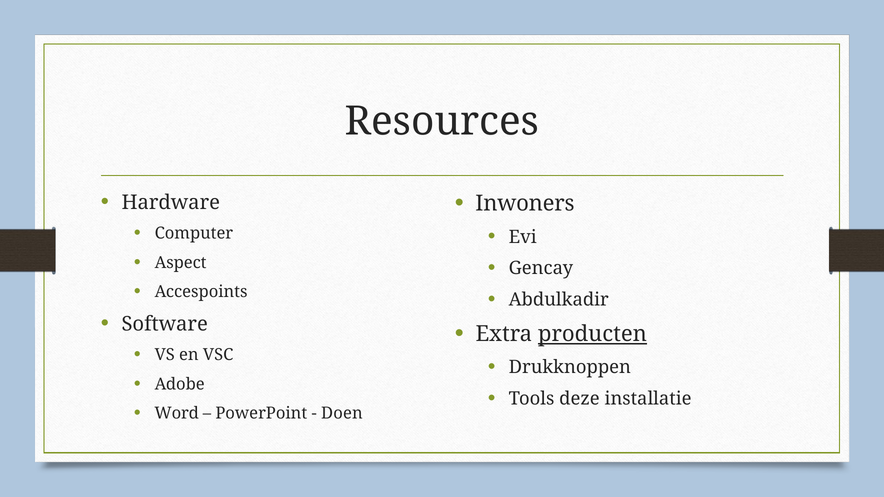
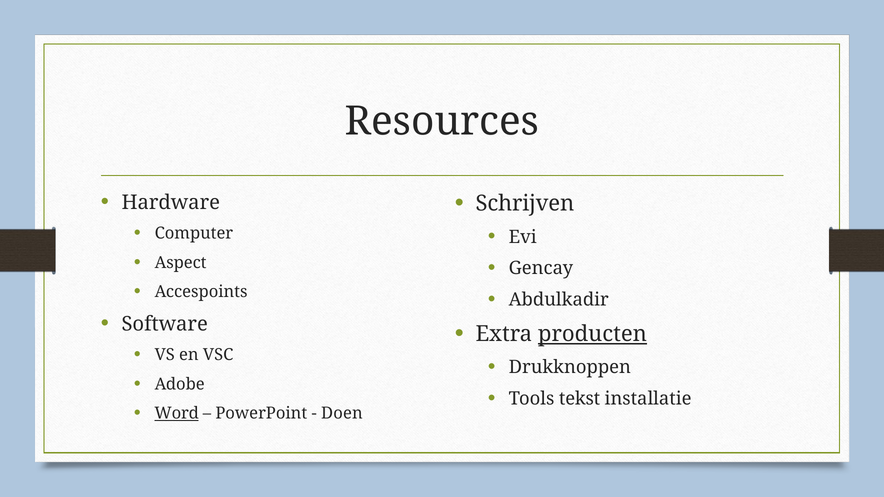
Inwoners: Inwoners -> Schrijven (525, 204)
deze: deze -> tekst (580, 399)
Word underline: none -> present (177, 413)
